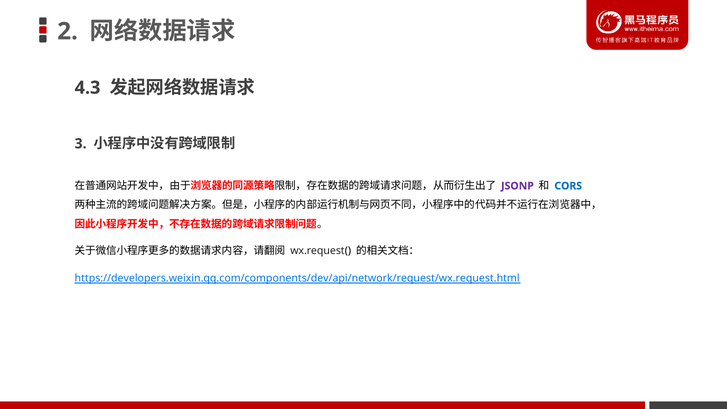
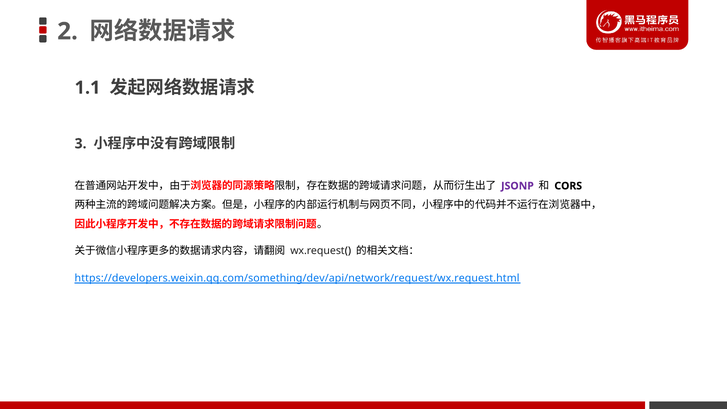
4.3: 4.3 -> 1.1 (88, 88)
CORS colour: blue -> black (568, 186)
https://developers.weixin.qq.com/components/dev/api/network/request/wx.request.html: https://developers.weixin.qq.com/components/dev/api/network/request/wx.request.html -> https://developers.weixin.qq.com/something/dev/api/network/request/wx.request.html (297, 278)
